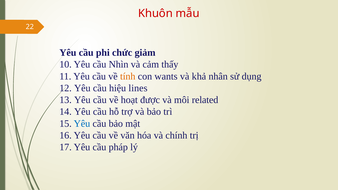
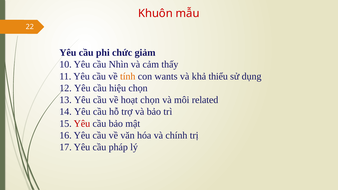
nhân: nhân -> thiểu (218, 76)
hiệu lines: lines -> chọn (138, 88)
hoạt được: được -> chọn (150, 100)
Yêu colour: blue -> red (82, 124)
